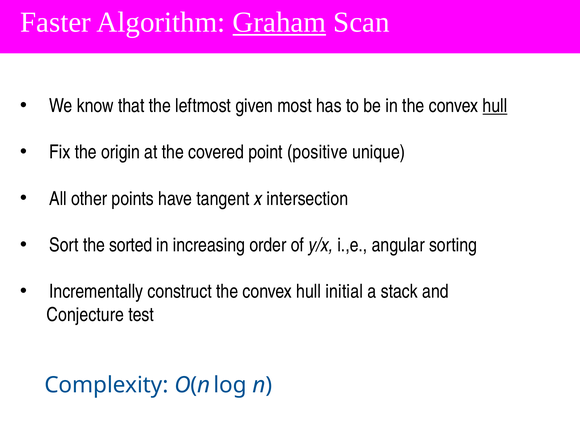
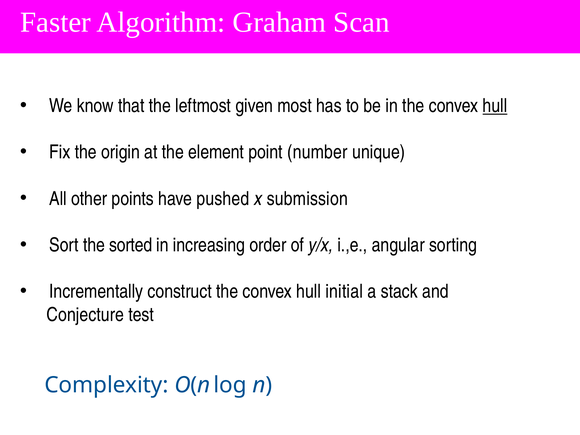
Graham underline: present -> none (279, 22)
covered: covered -> element (216, 152)
positive: positive -> number (317, 152)
tangent: tangent -> pushed (223, 199)
intersection: intersection -> submission (307, 199)
